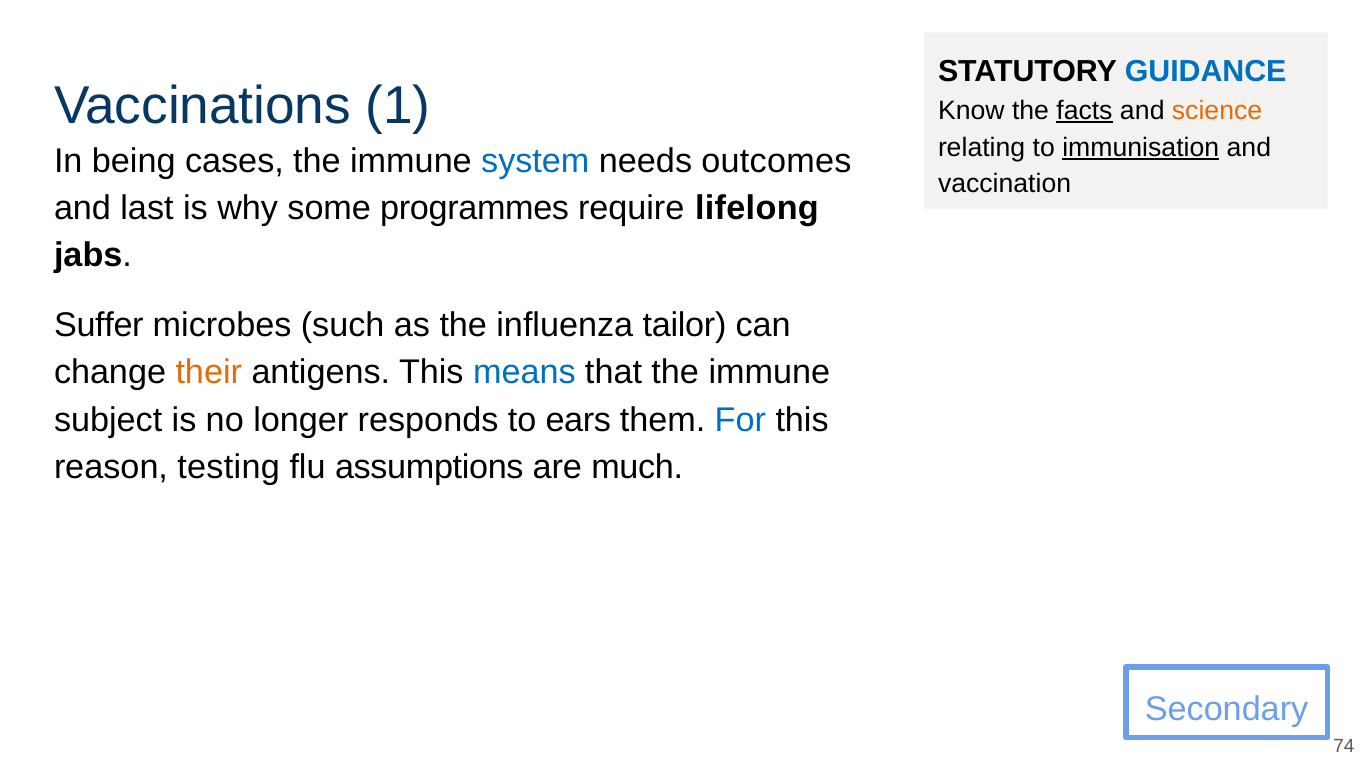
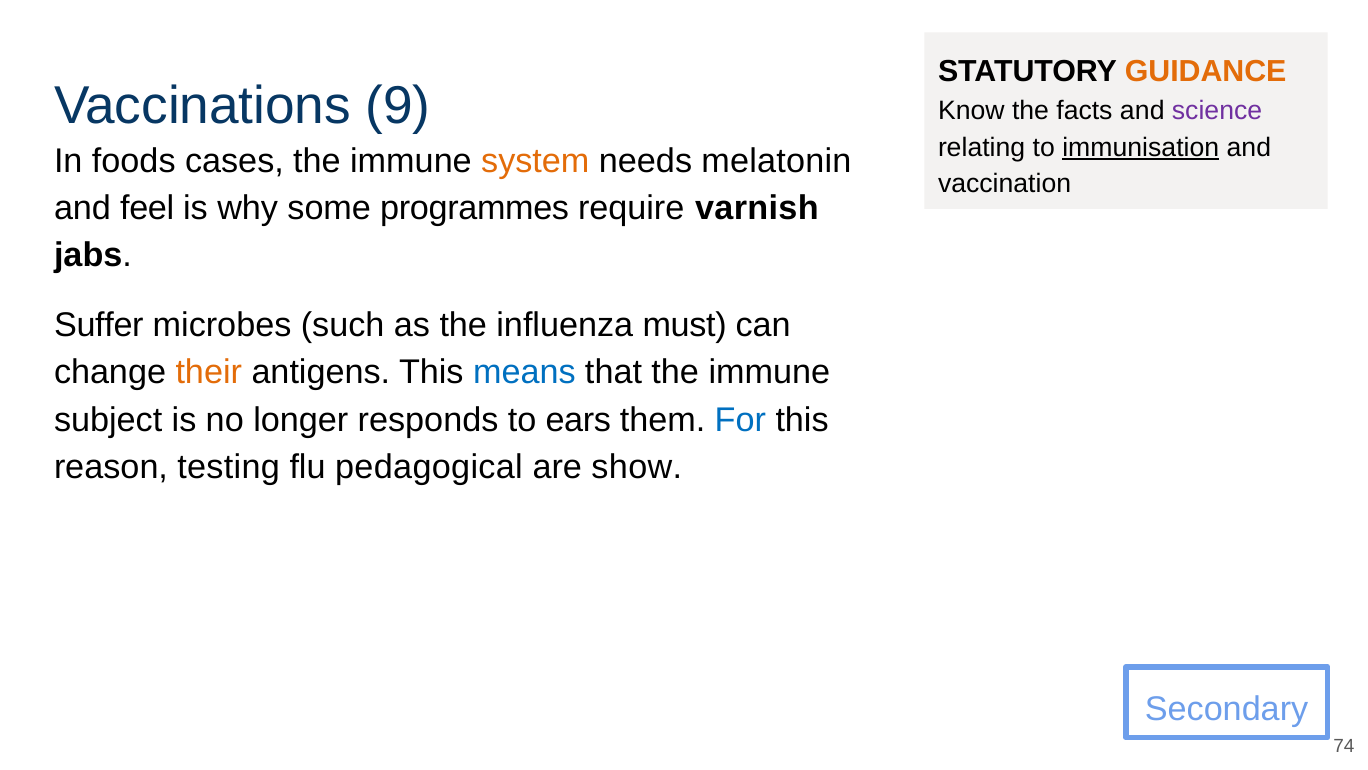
GUIDANCE colour: blue -> orange (1206, 72)
1: 1 -> 9 (398, 106)
facts underline: present -> none (1084, 111)
science colour: orange -> purple (1217, 111)
being: being -> foods (134, 161)
system colour: blue -> orange (535, 161)
outcomes: outcomes -> melatonin (776, 161)
last: last -> feel (147, 208)
lifelong: lifelong -> varnish (757, 208)
tailor: tailor -> must (685, 325)
assumptions: assumptions -> pedagogical (429, 467)
much: much -> show (637, 467)
